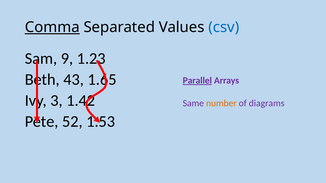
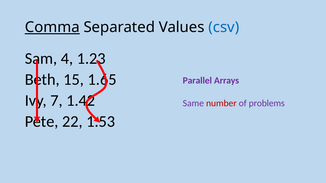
9: 9 -> 4 (67, 59)
43: 43 -> 15 (74, 80)
Parallel underline: present -> none (197, 81)
3: 3 -> 7 (56, 101)
number colour: orange -> red (221, 104)
diagrams: diagrams -> problems (267, 104)
52: 52 -> 22 (72, 122)
